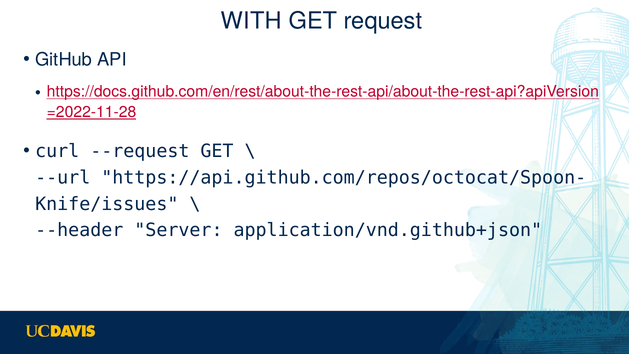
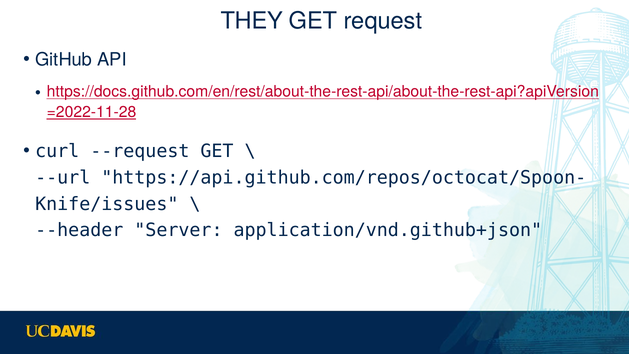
WITH: WITH -> THEY (252, 21)
